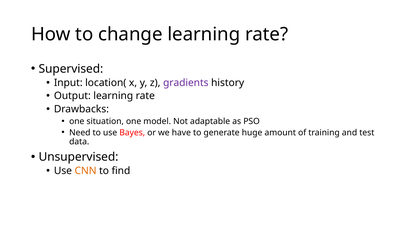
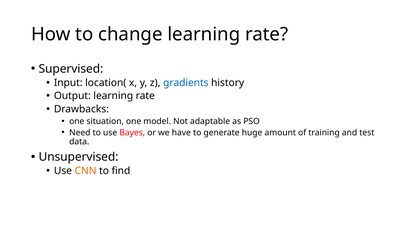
gradients colour: purple -> blue (186, 83)
